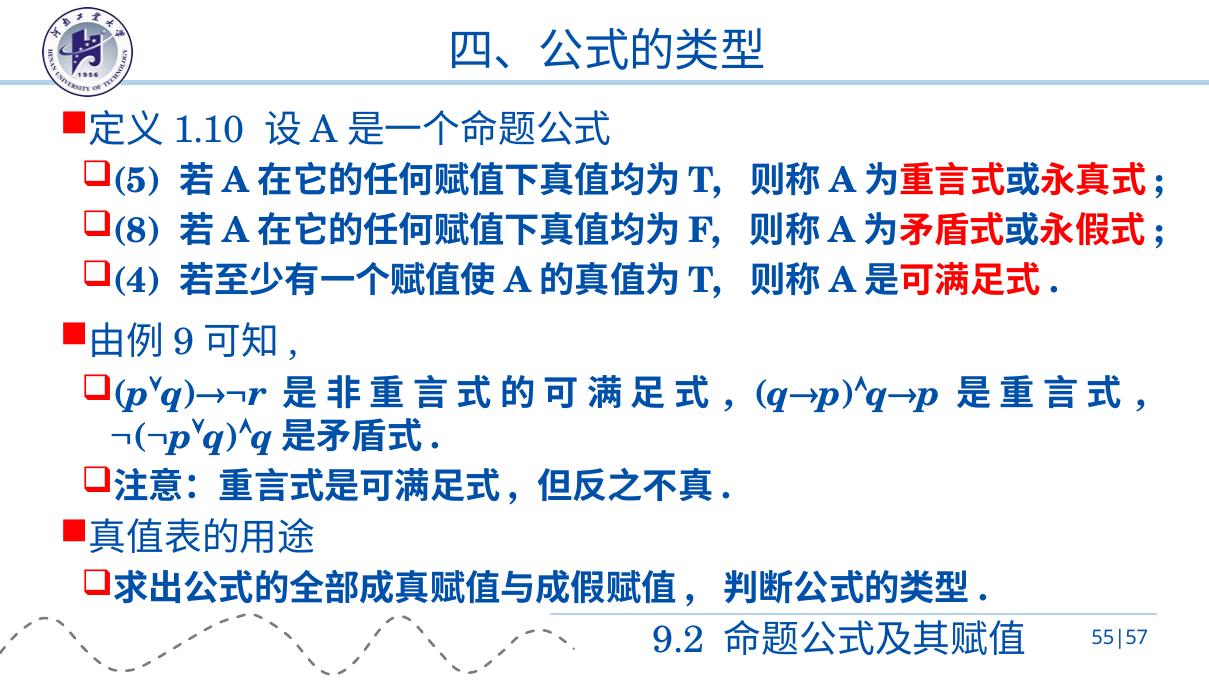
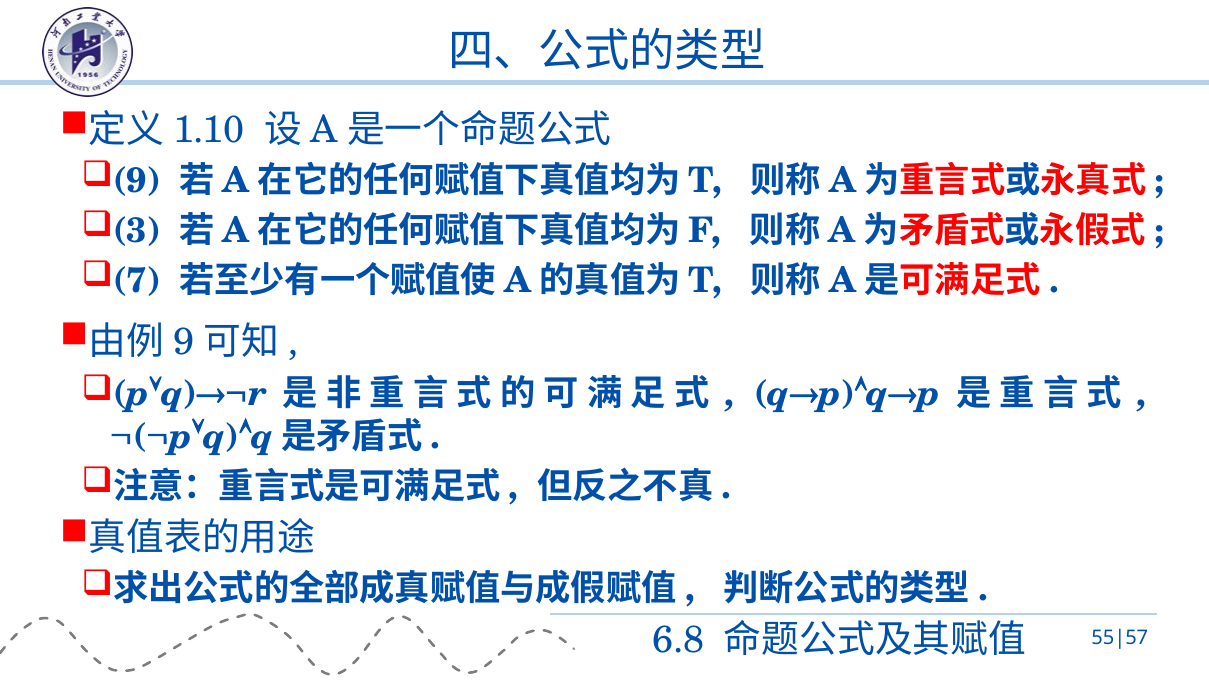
5: 5 -> 9 (137, 181)
8: 8 -> 3 (137, 231)
4: 4 -> 7 (137, 281)
9.2: 9.2 -> 6.8 (679, 640)
